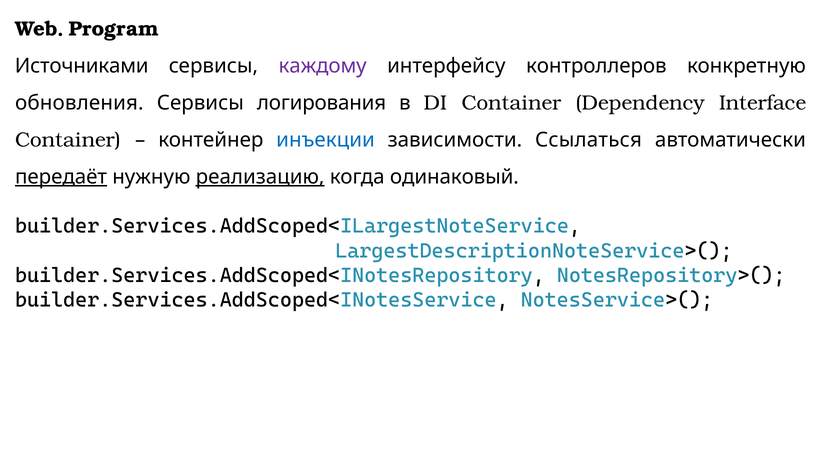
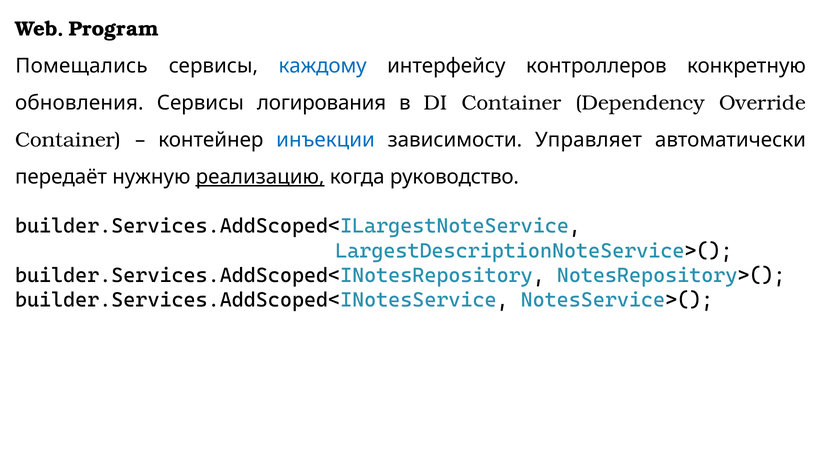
Источниками: Источниками -> Помещались (82, 66)
каждому colour: purple -> blue (323, 66)
Interface: Interface -> Override (762, 103)
Ссылаться: Ссылаться -> Управляет (588, 140)
передаёт underline: present -> none (61, 177)
одинаковый: одинаковый -> руководство (454, 177)
